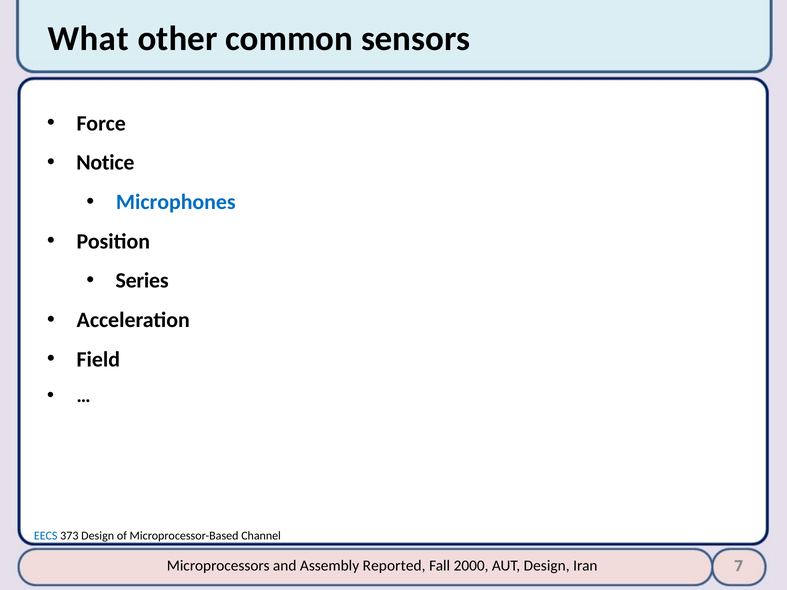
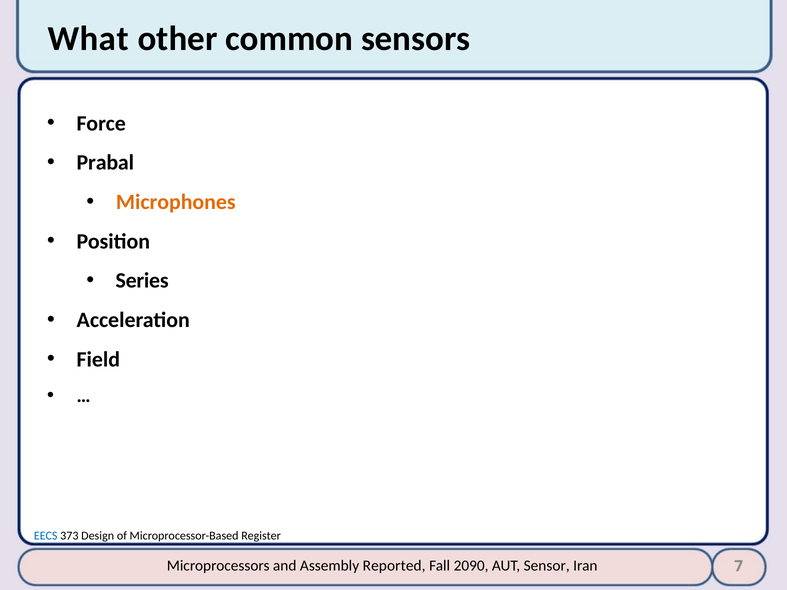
Notice: Notice -> Prabal (105, 163)
Microphones colour: blue -> orange (176, 202)
Channel: Channel -> Register (261, 536)
2000: 2000 -> 2090 (471, 566)
AUT Design: Design -> Sensor (547, 566)
